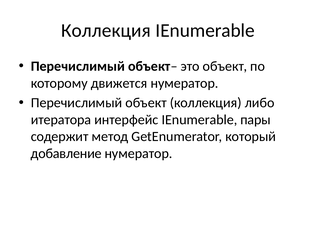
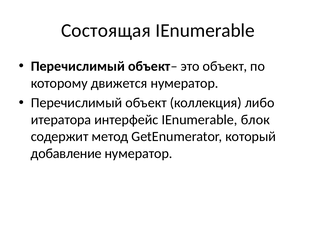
Коллекция: Коллекция -> Состоящая (106, 31)
пары: пары -> блок (255, 120)
